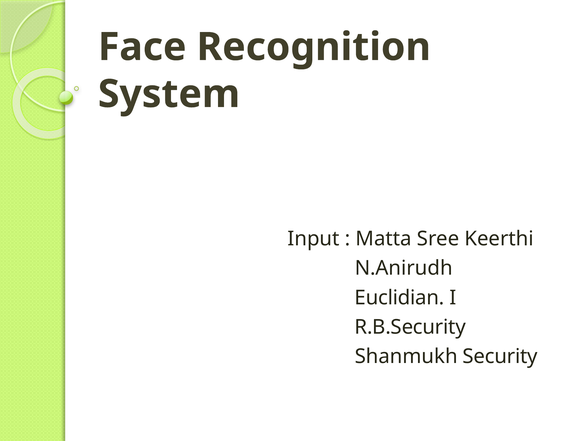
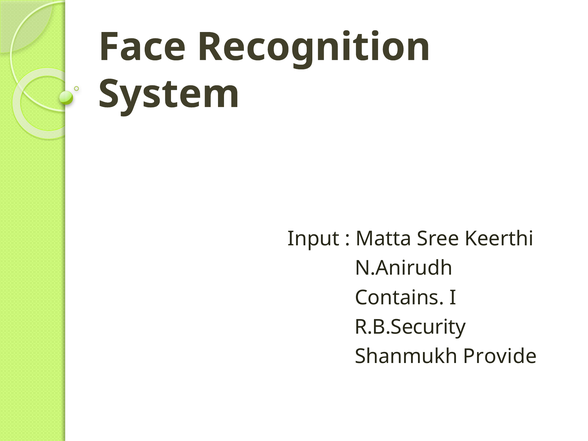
Euclidian: Euclidian -> Contains (399, 298)
Security: Security -> Provide (500, 356)
